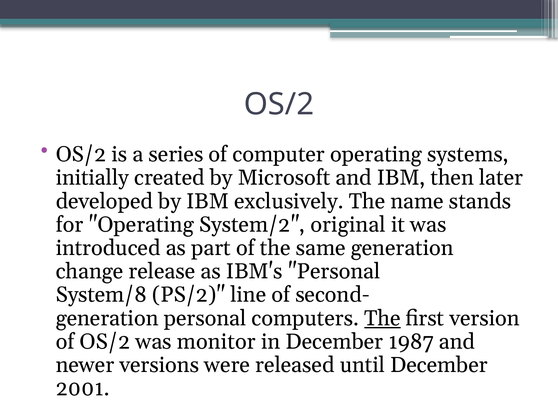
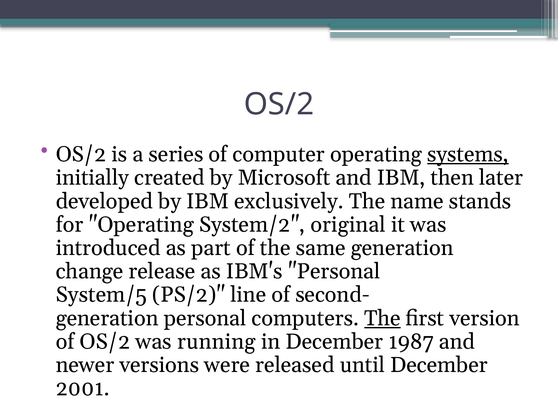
systems underline: none -> present (468, 155)
System/8: System/8 -> System/5 (101, 295)
monitor: monitor -> running (216, 342)
